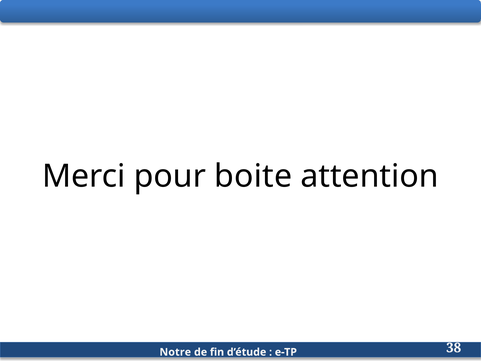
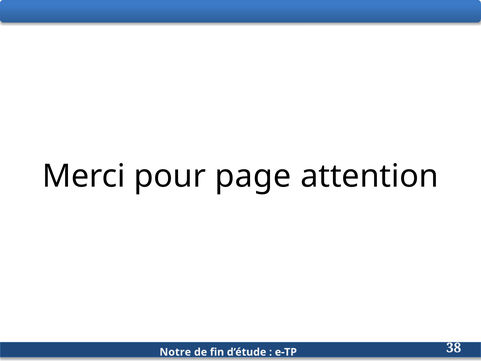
boite: boite -> page (253, 176)
